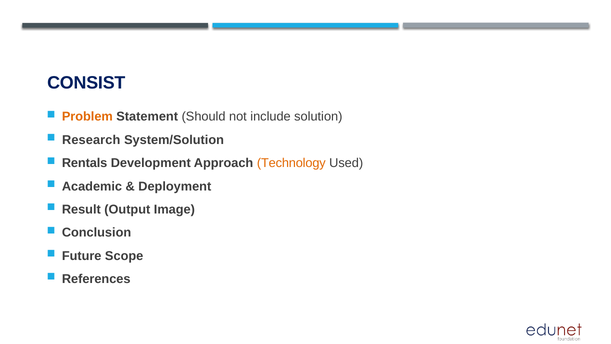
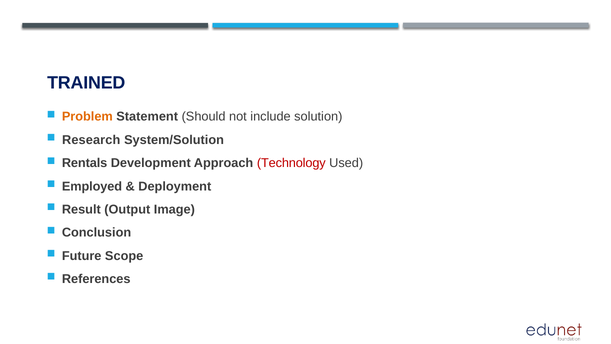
CONSIST: CONSIST -> TRAINED (86, 83)
Technology colour: orange -> red (291, 163)
Academic: Academic -> Employed (92, 186)
